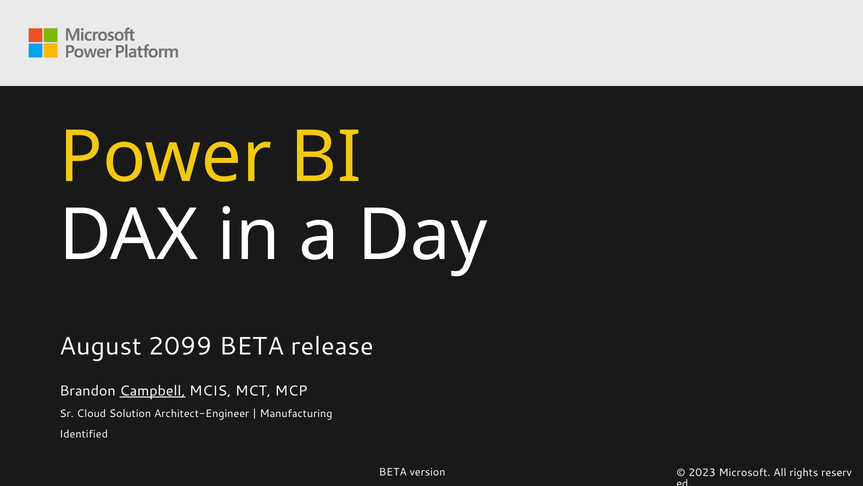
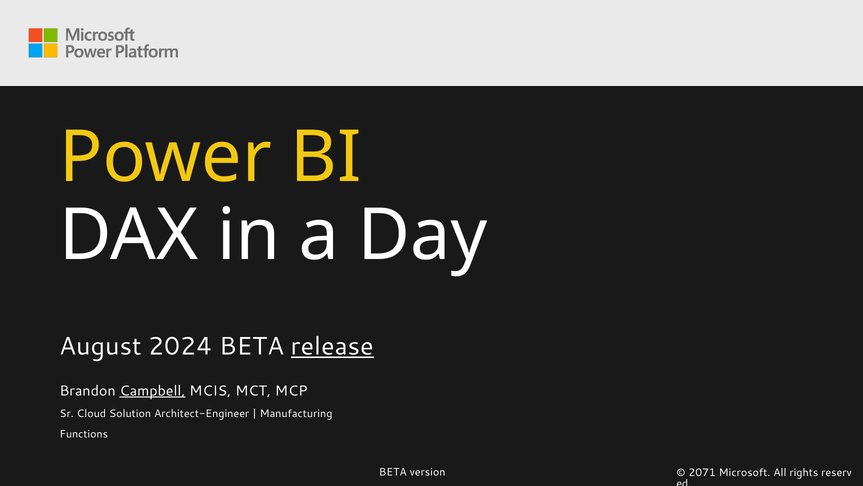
2099: 2099 -> 2024 (180, 346)
release underline: none -> present (332, 346)
Identified: Identified -> Functions (84, 434)
2023: 2023 -> 2071 (702, 472)
